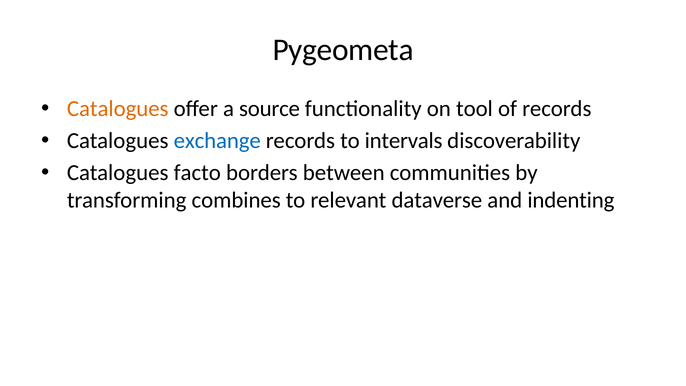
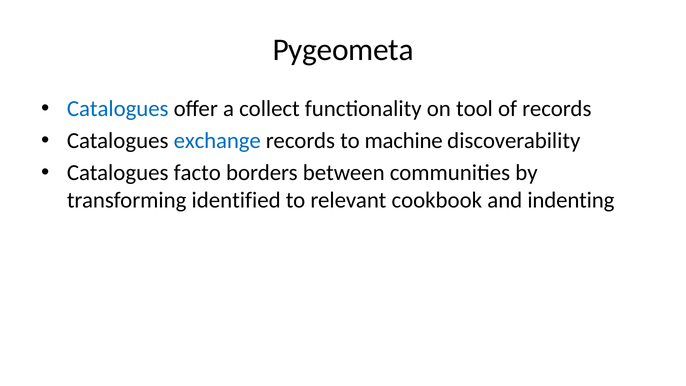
Catalogues colour: orange -> blue (118, 109)
source: source -> collect (269, 109)
intervals: intervals -> machine (404, 141)
combines: combines -> identified (236, 200)
dataverse: dataverse -> cookbook (437, 200)
